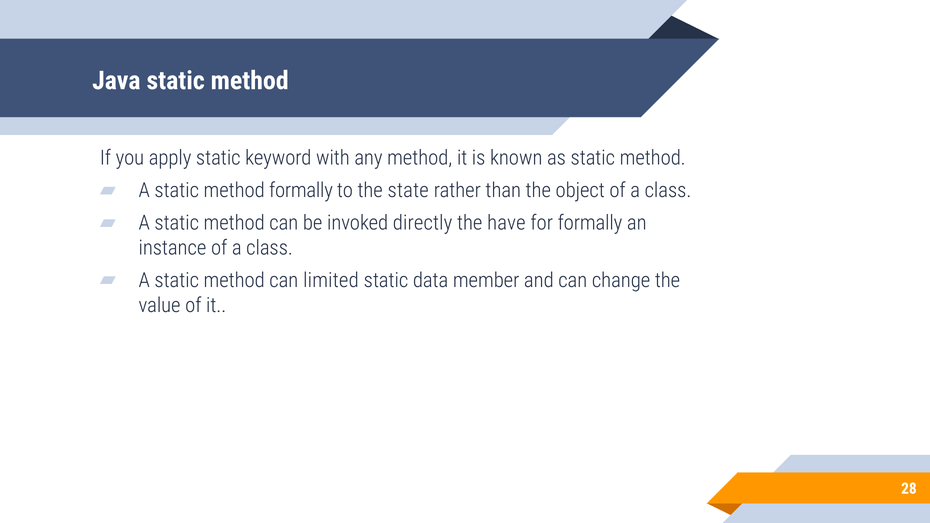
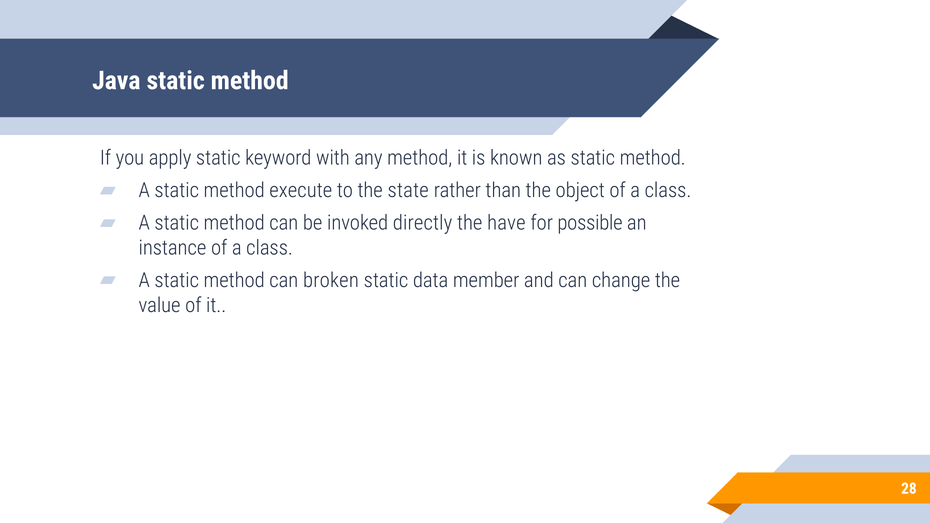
method formally: formally -> execute (301, 191)
for formally: formally -> possible (590, 223)
limited: limited -> broken (331, 281)
